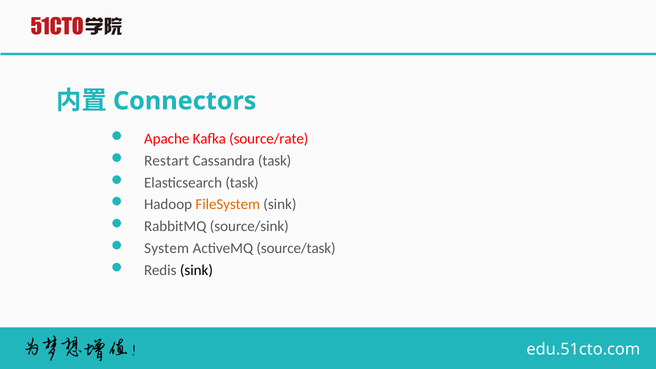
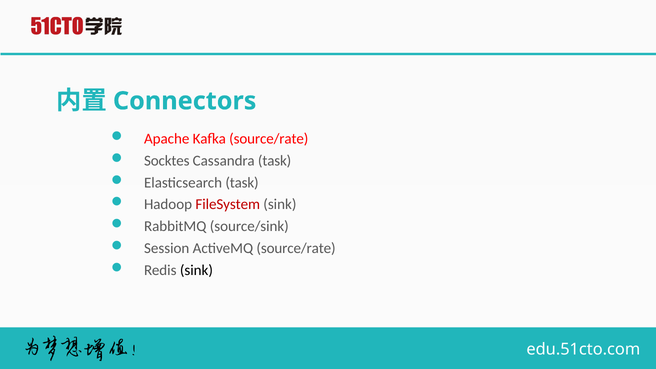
Restart: Restart -> Socktes (167, 161)
FileSystem colour: orange -> red (228, 204)
System: System -> Session (167, 248)
ActiveMQ source/task: source/task -> source/rate (296, 248)
